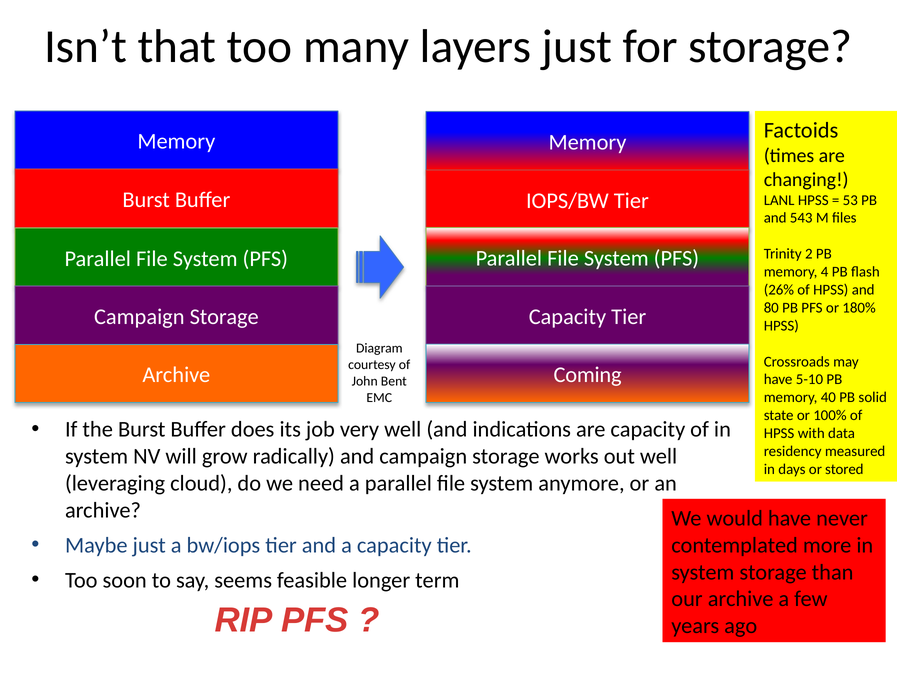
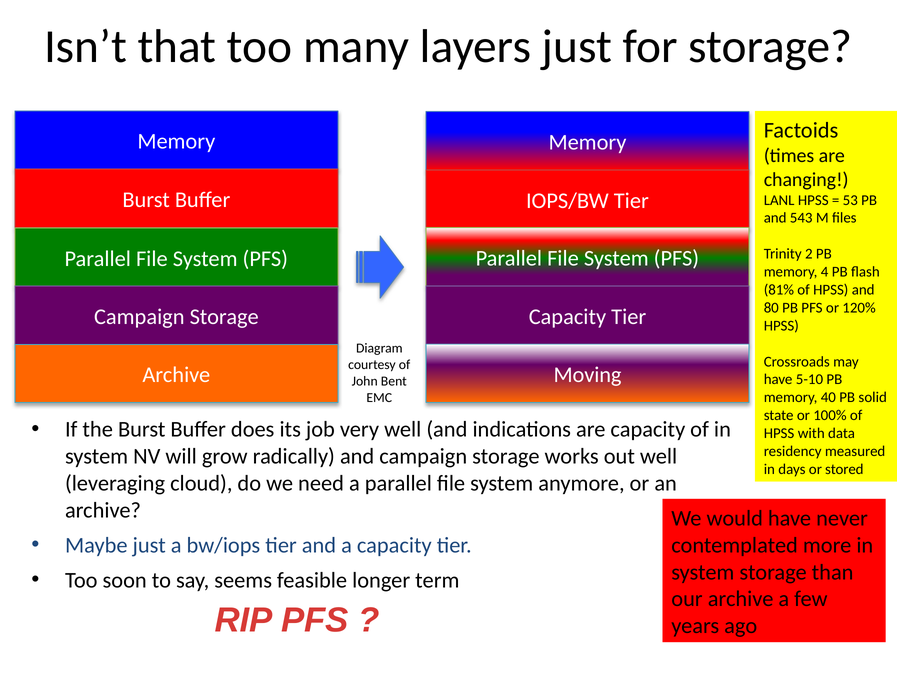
26%: 26% -> 81% (779, 290)
180%: 180% -> 120% (859, 308)
Coming: Coming -> Moving (588, 375)
